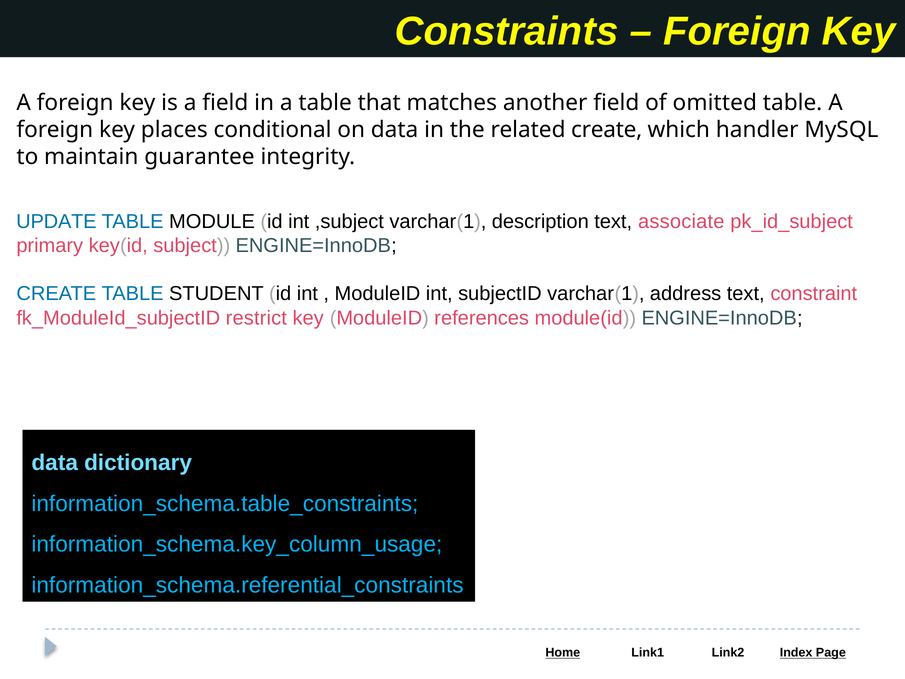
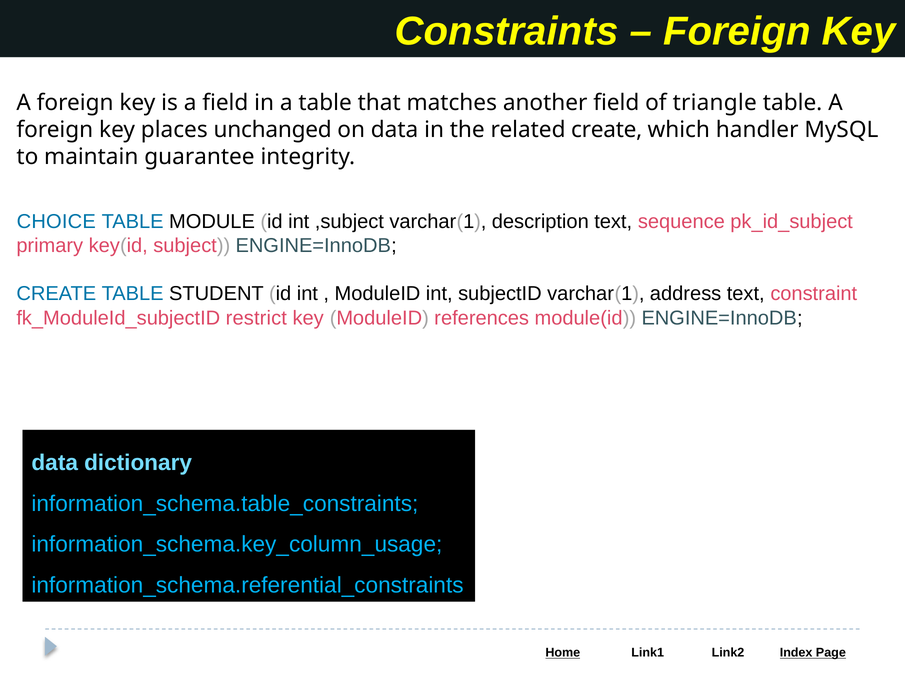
omitted: omitted -> triangle (715, 103)
conditional: conditional -> unchanged (273, 130)
UPDATE: UPDATE -> CHOICE (56, 221)
associate: associate -> sequence (681, 221)
